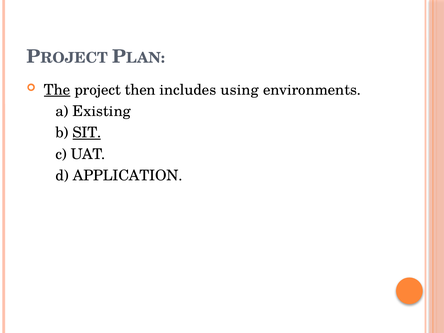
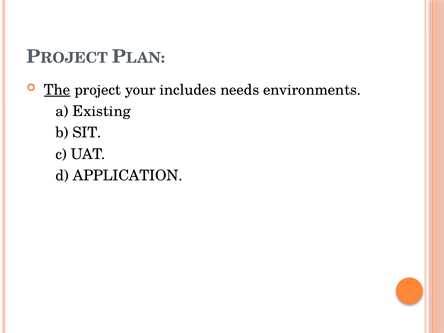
then: then -> your (140, 90)
using: using -> needs (240, 90)
SIT underline: present -> none (87, 133)
